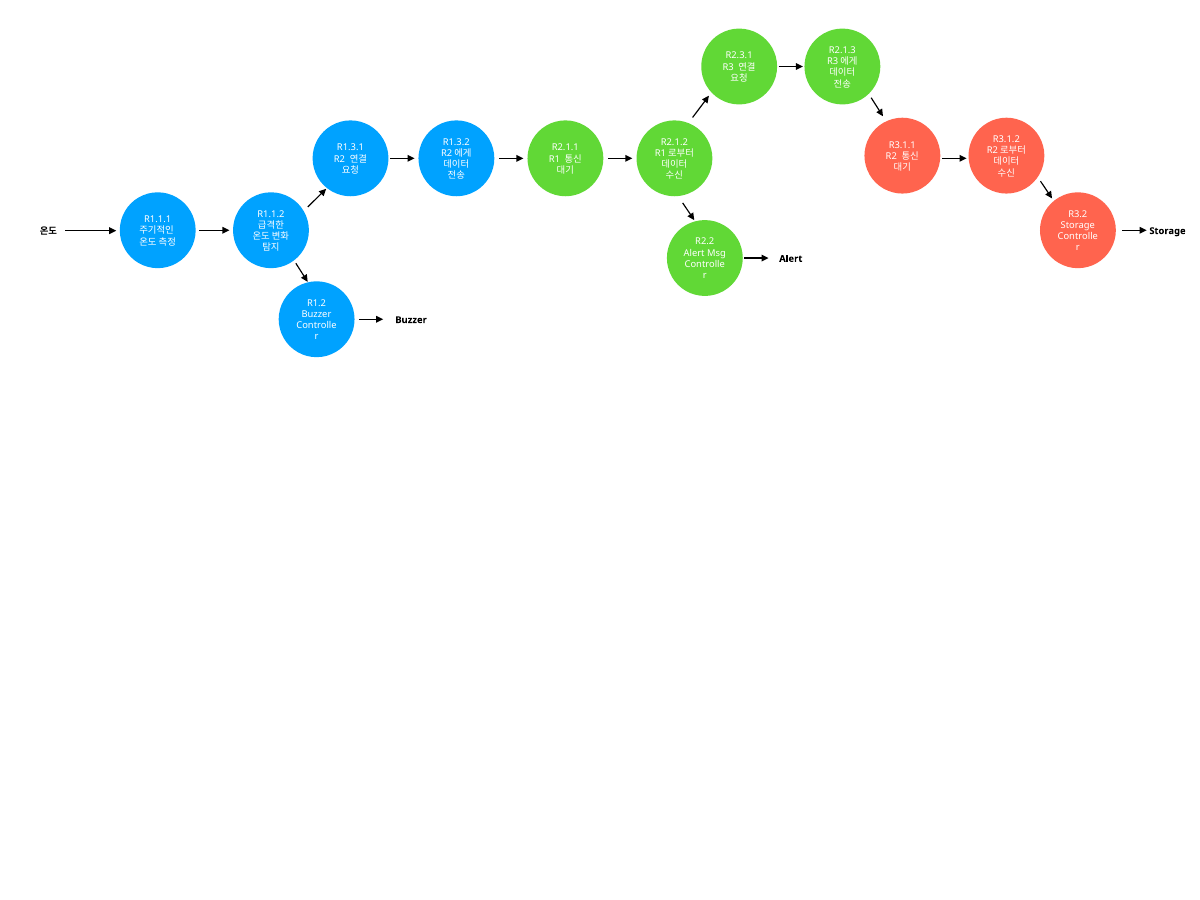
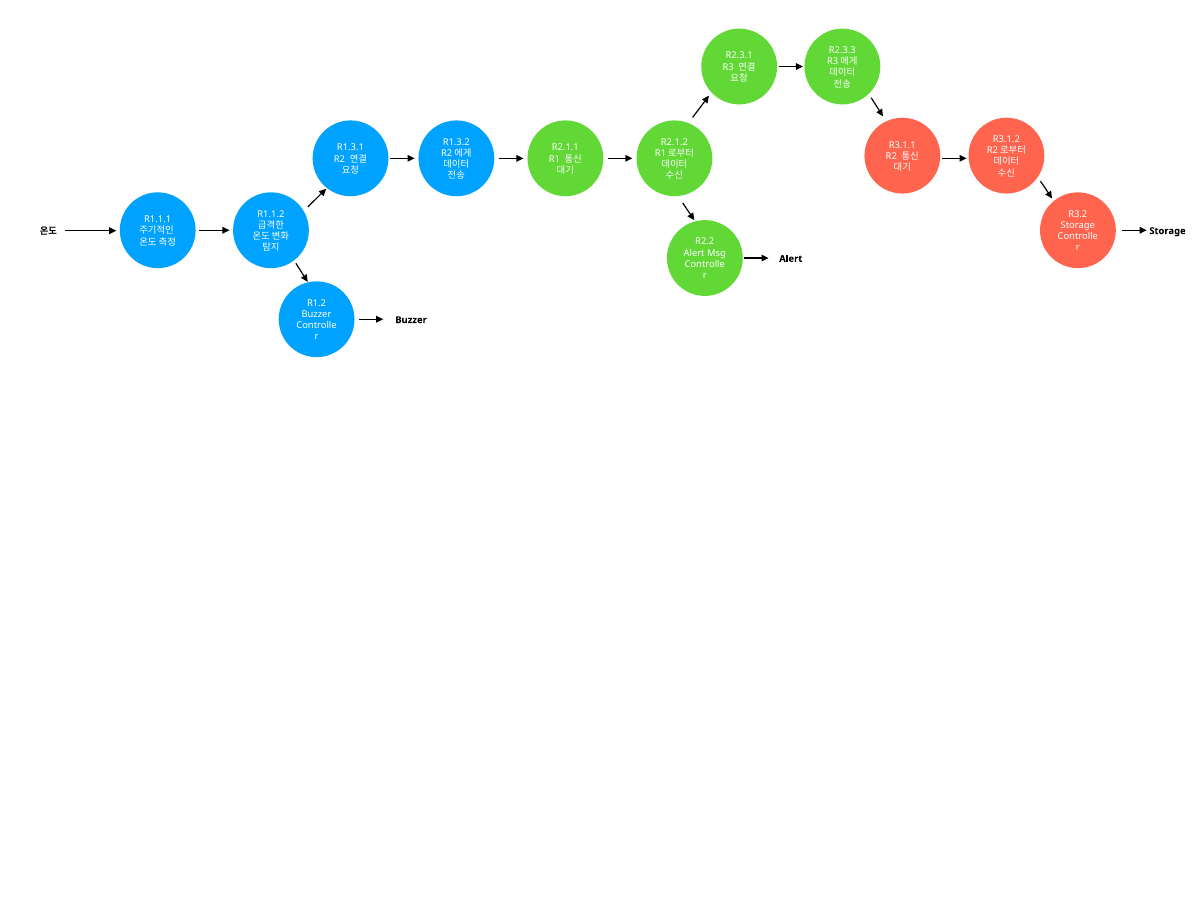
R2.1.3: R2.1.3 -> R2.3.3 (842, 50)
